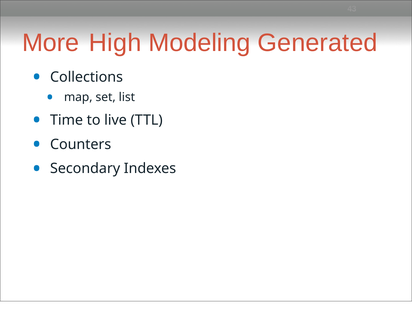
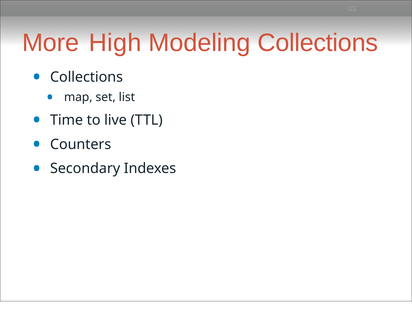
Modeling Generated: Generated -> Collections (318, 43)
